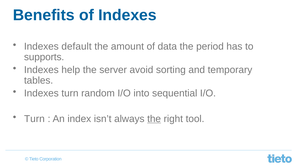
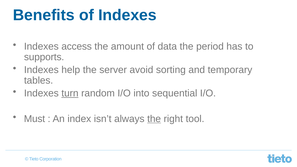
default: default -> access (77, 46)
turn underline: none -> present (70, 93)
Turn: Turn -> Must (35, 119)
